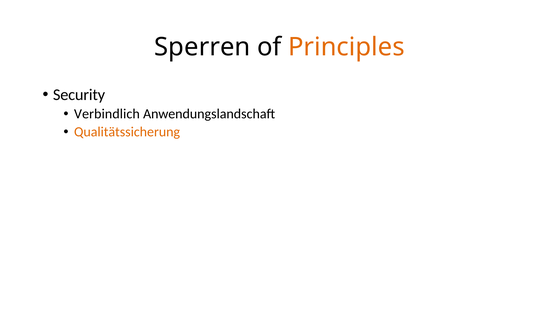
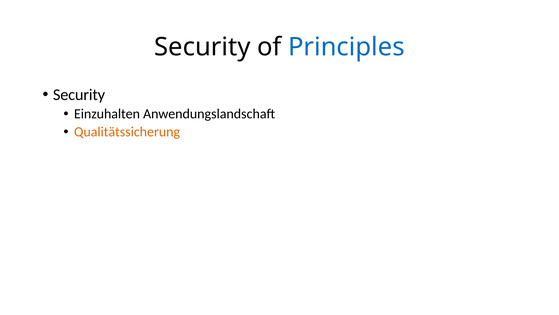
Sperren: Sperren -> Security (202, 47)
Principles colour: orange -> blue (346, 47)
Verbindlich: Verbindlich -> Einzuhalten (107, 114)
